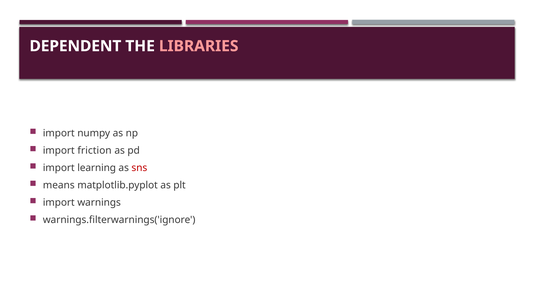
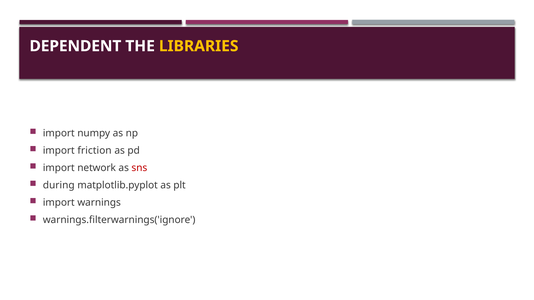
LIBRARIES colour: pink -> yellow (199, 46)
learning: learning -> network (97, 168)
means: means -> during (59, 185)
